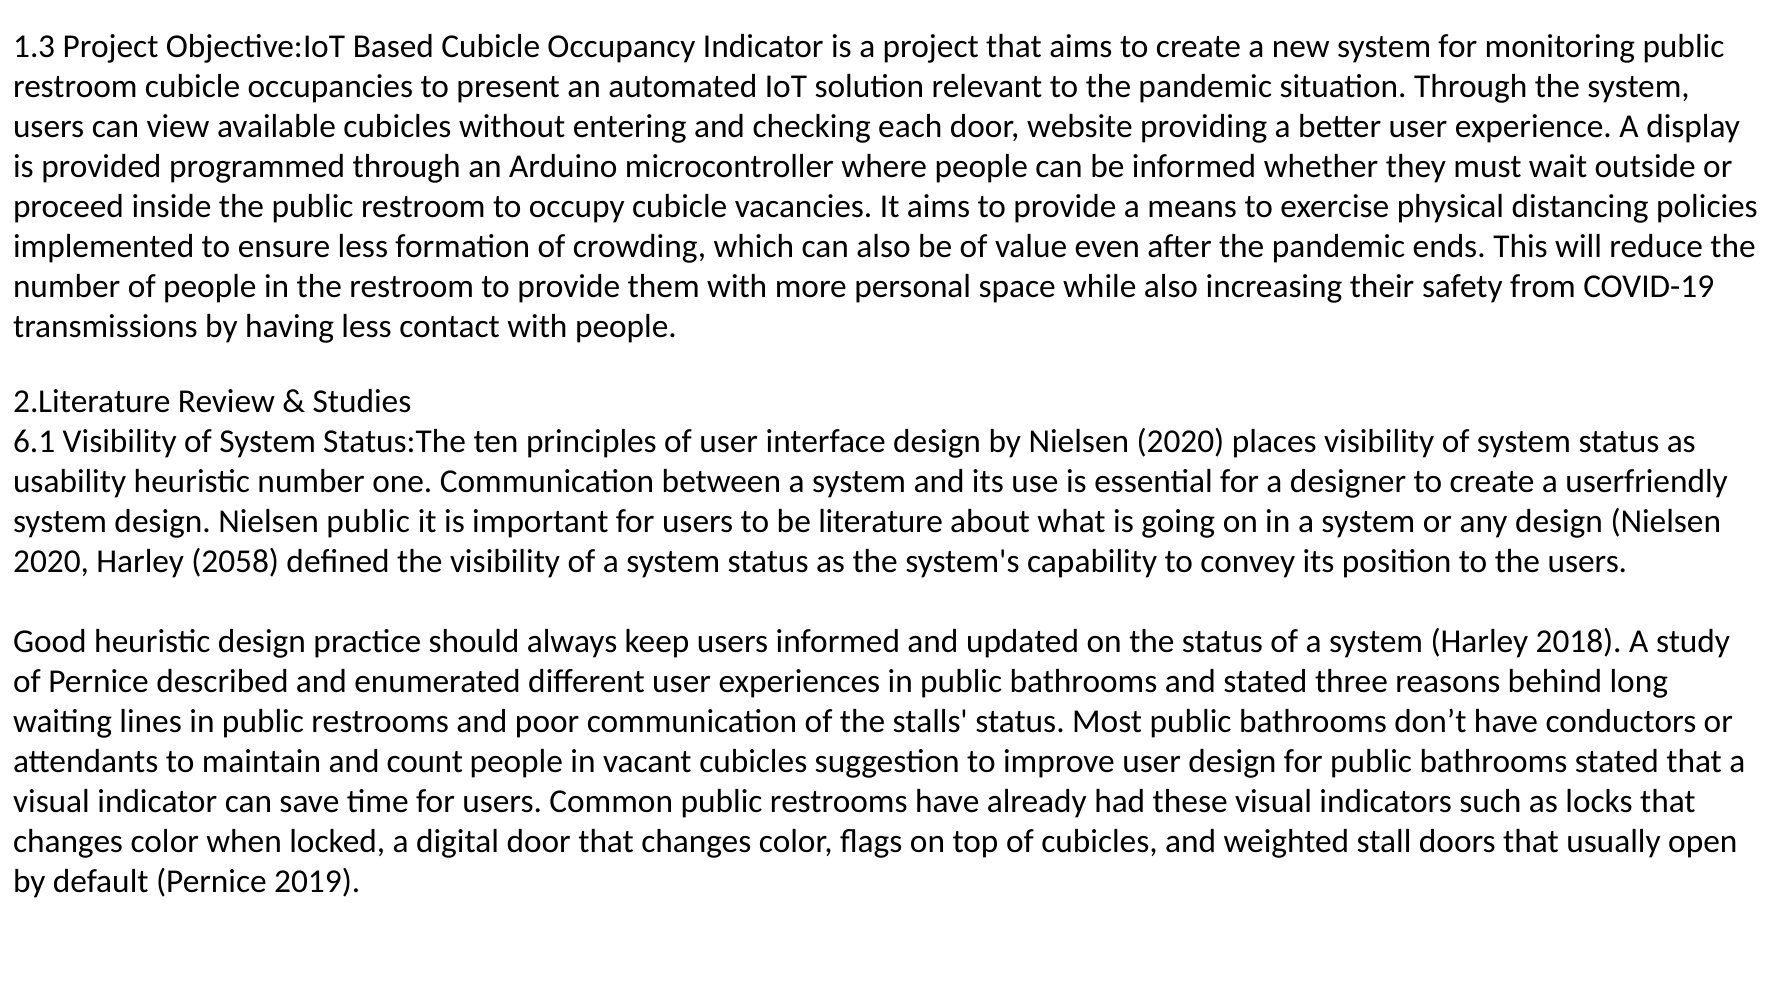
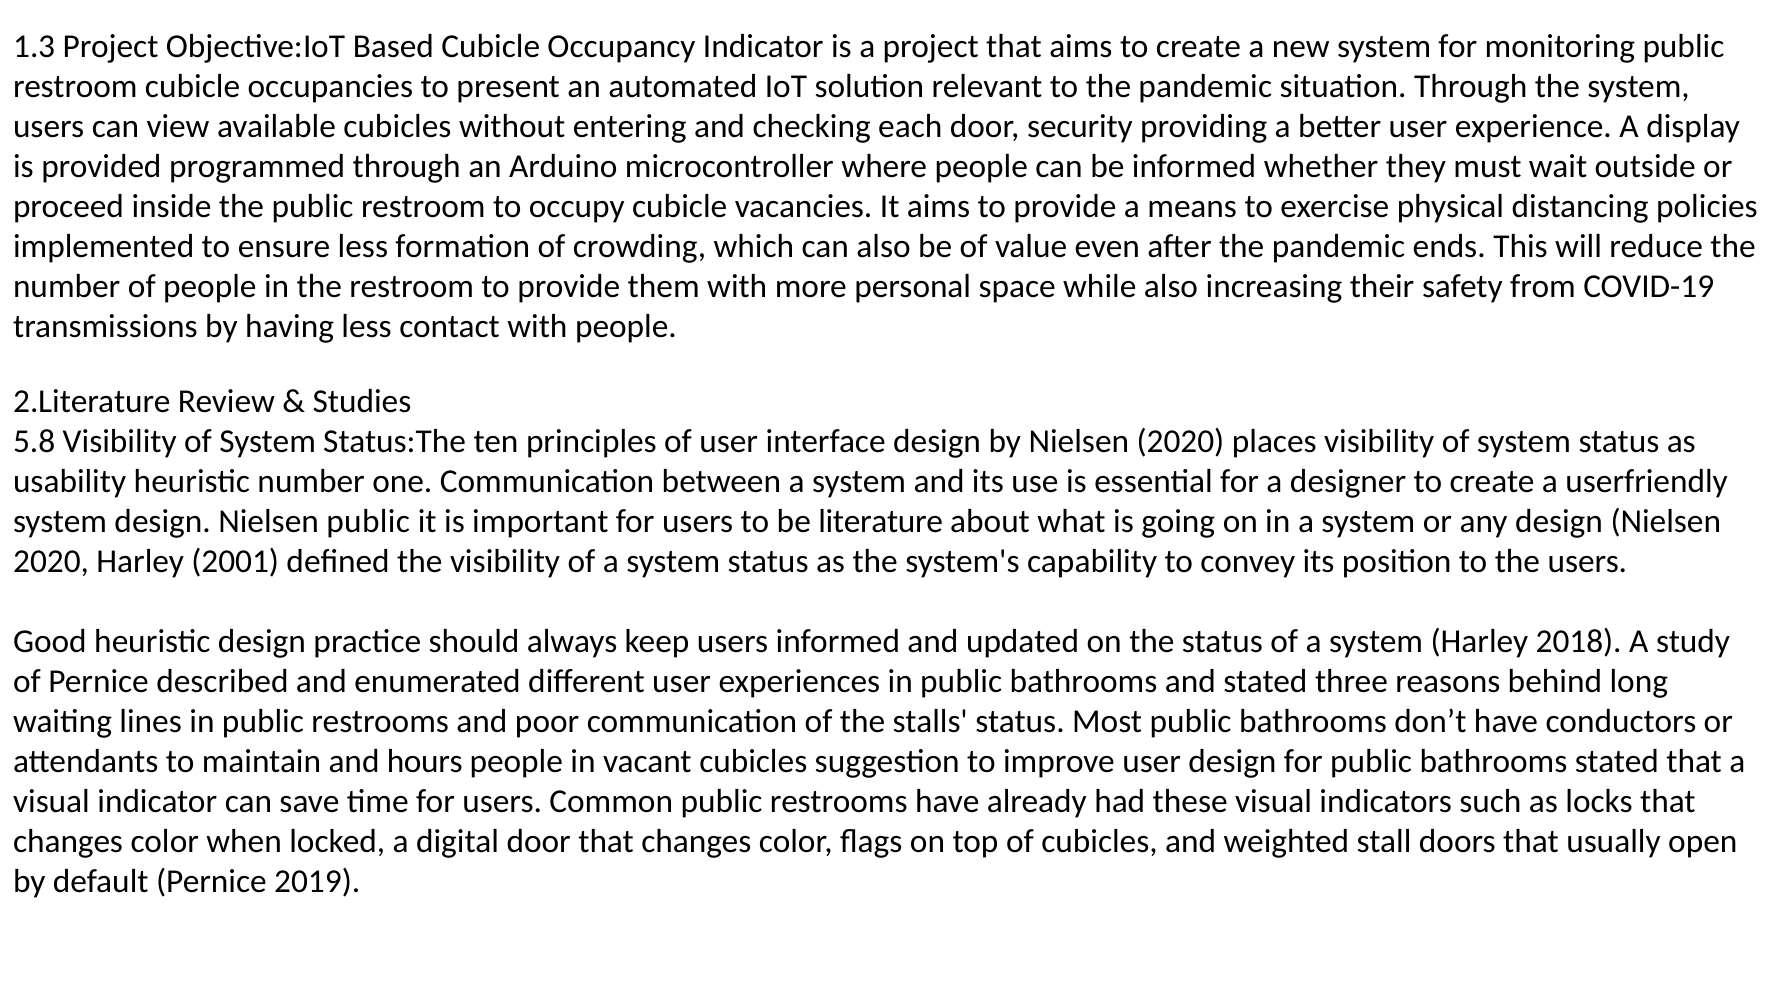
website: website -> security (1080, 126)
6.1: 6.1 -> 5.8 (34, 442)
2058: 2058 -> 2001 (235, 562)
count: count -> hours (425, 762)
